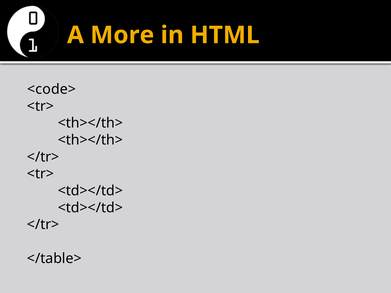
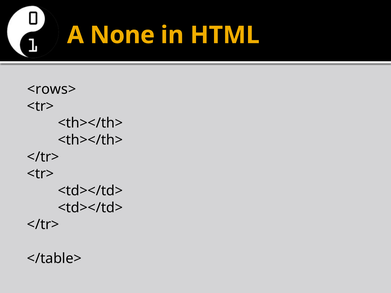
More: More -> None (122, 35)
<code>: <code> -> <rows> (52, 89)
